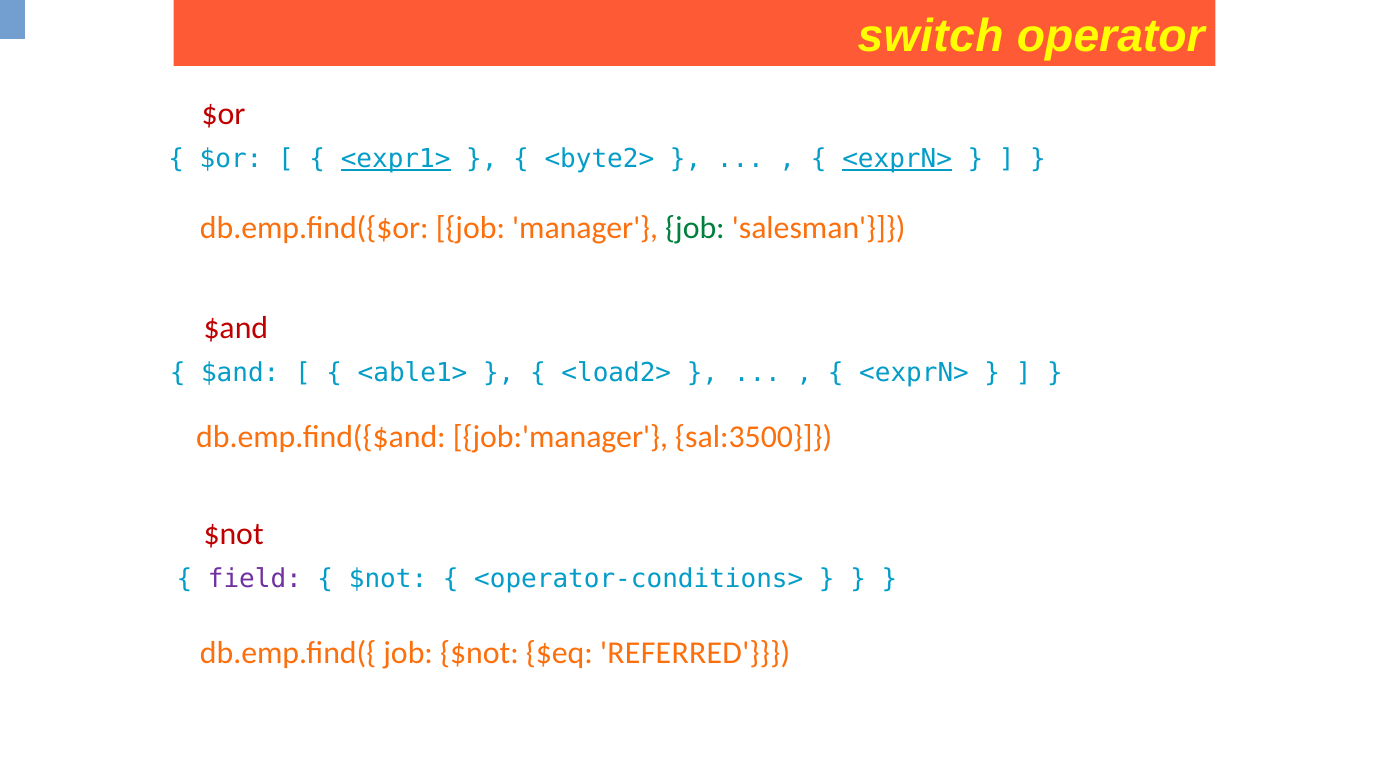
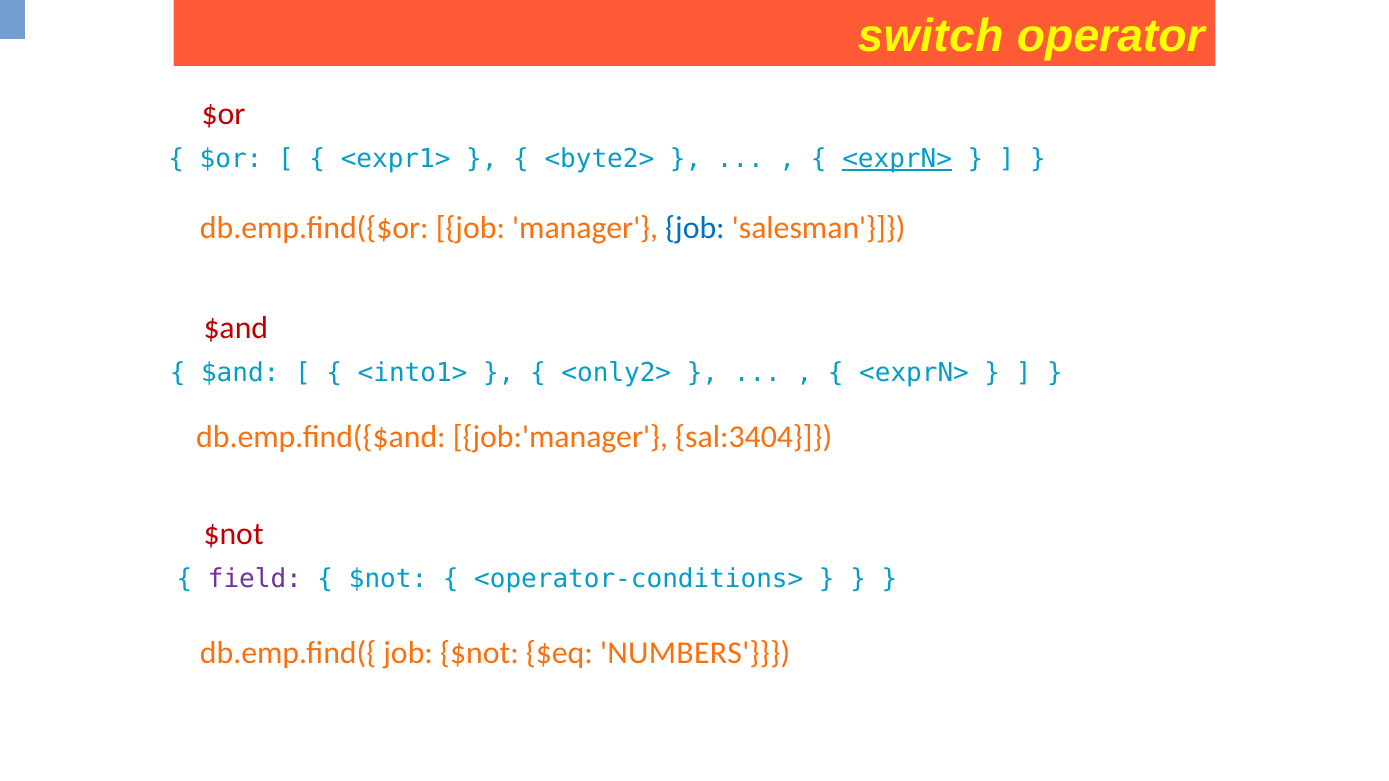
<expr1> underline: present -> none (396, 159)
job colour: green -> blue (695, 229)
<able1>: <able1> -> <into1> (413, 373)
<load2>: <load2> -> <only2> (616, 373)
sal:3500: sal:3500 -> sal:3404 (754, 437)
REFERRED: REFERRED -> NUMBERS (695, 653)
